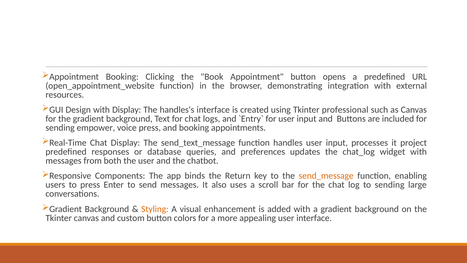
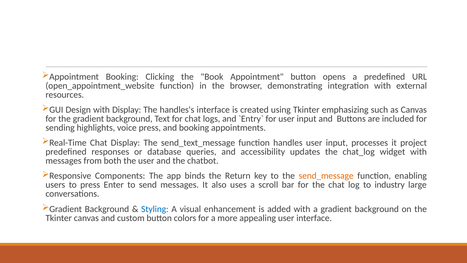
professional: professional -> emphasizing (345, 110)
empower: empower -> highlights (96, 128)
preferences: preferences -> accessibility (263, 152)
to sending: sending -> industry (390, 185)
Styling colour: orange -> blue (155, 209)
